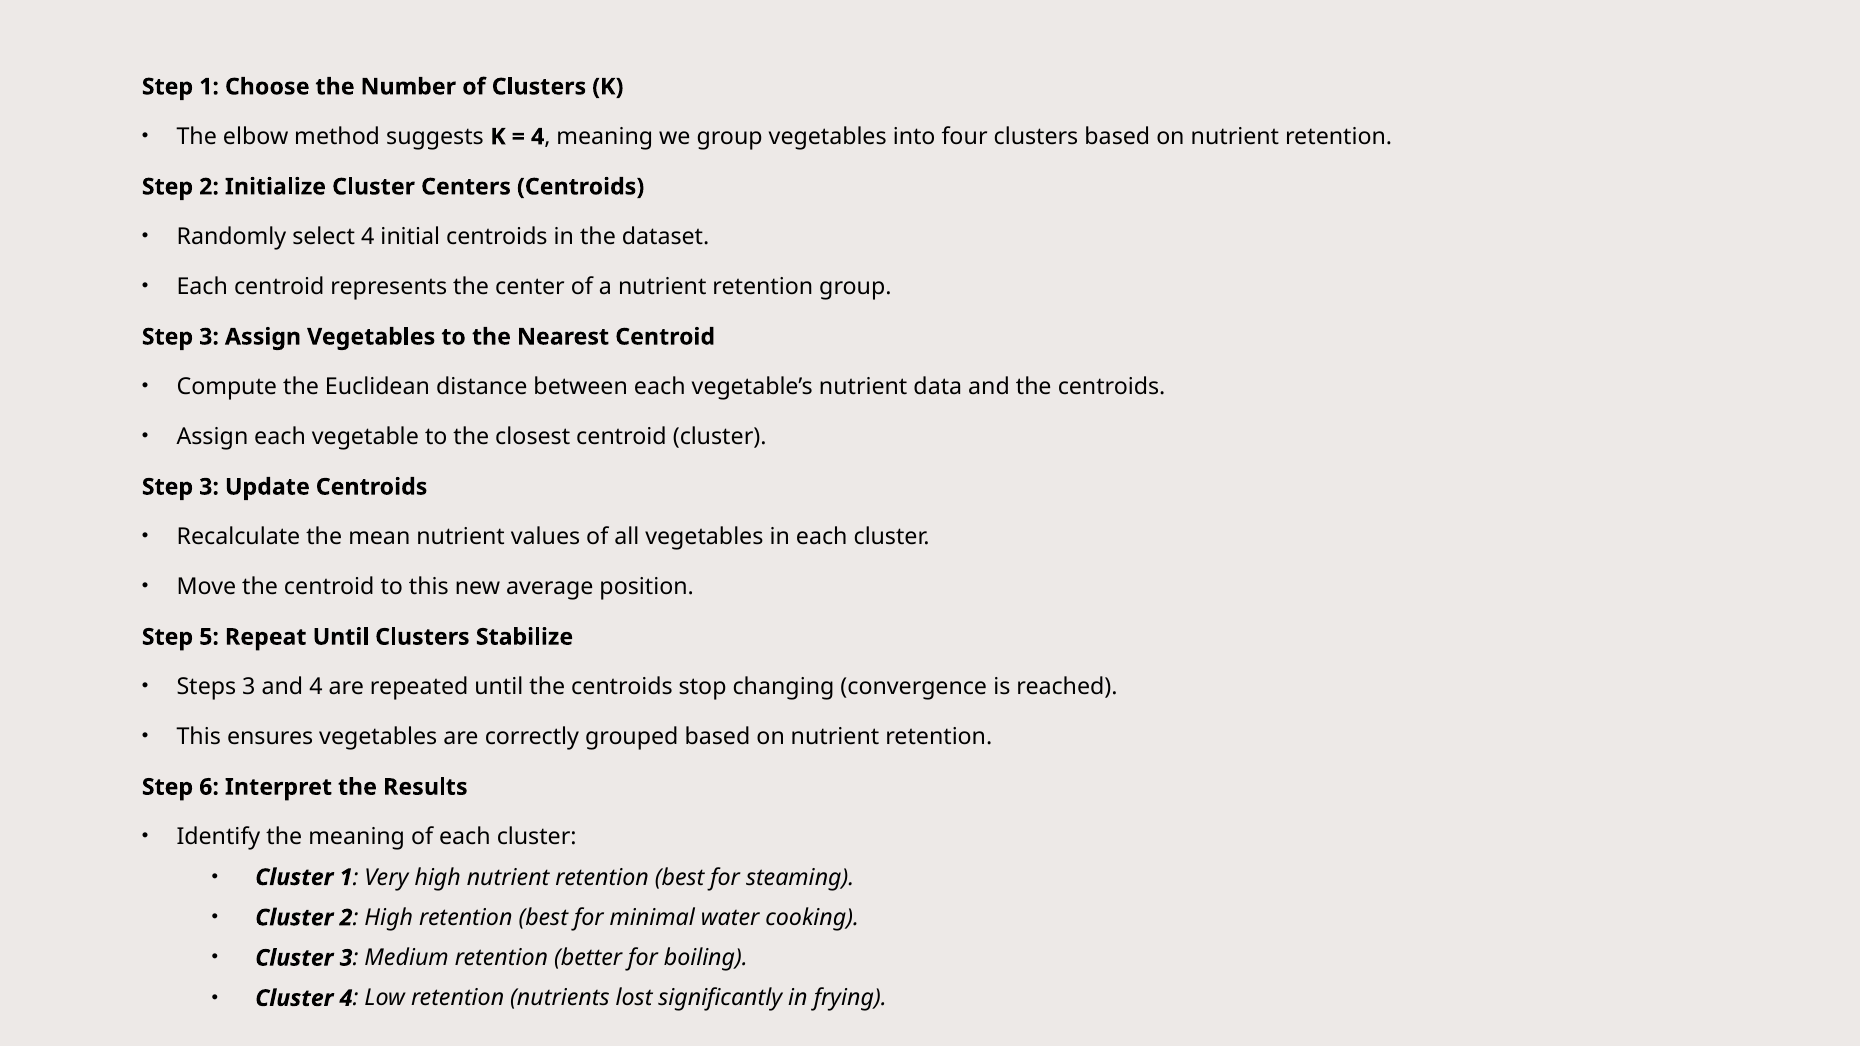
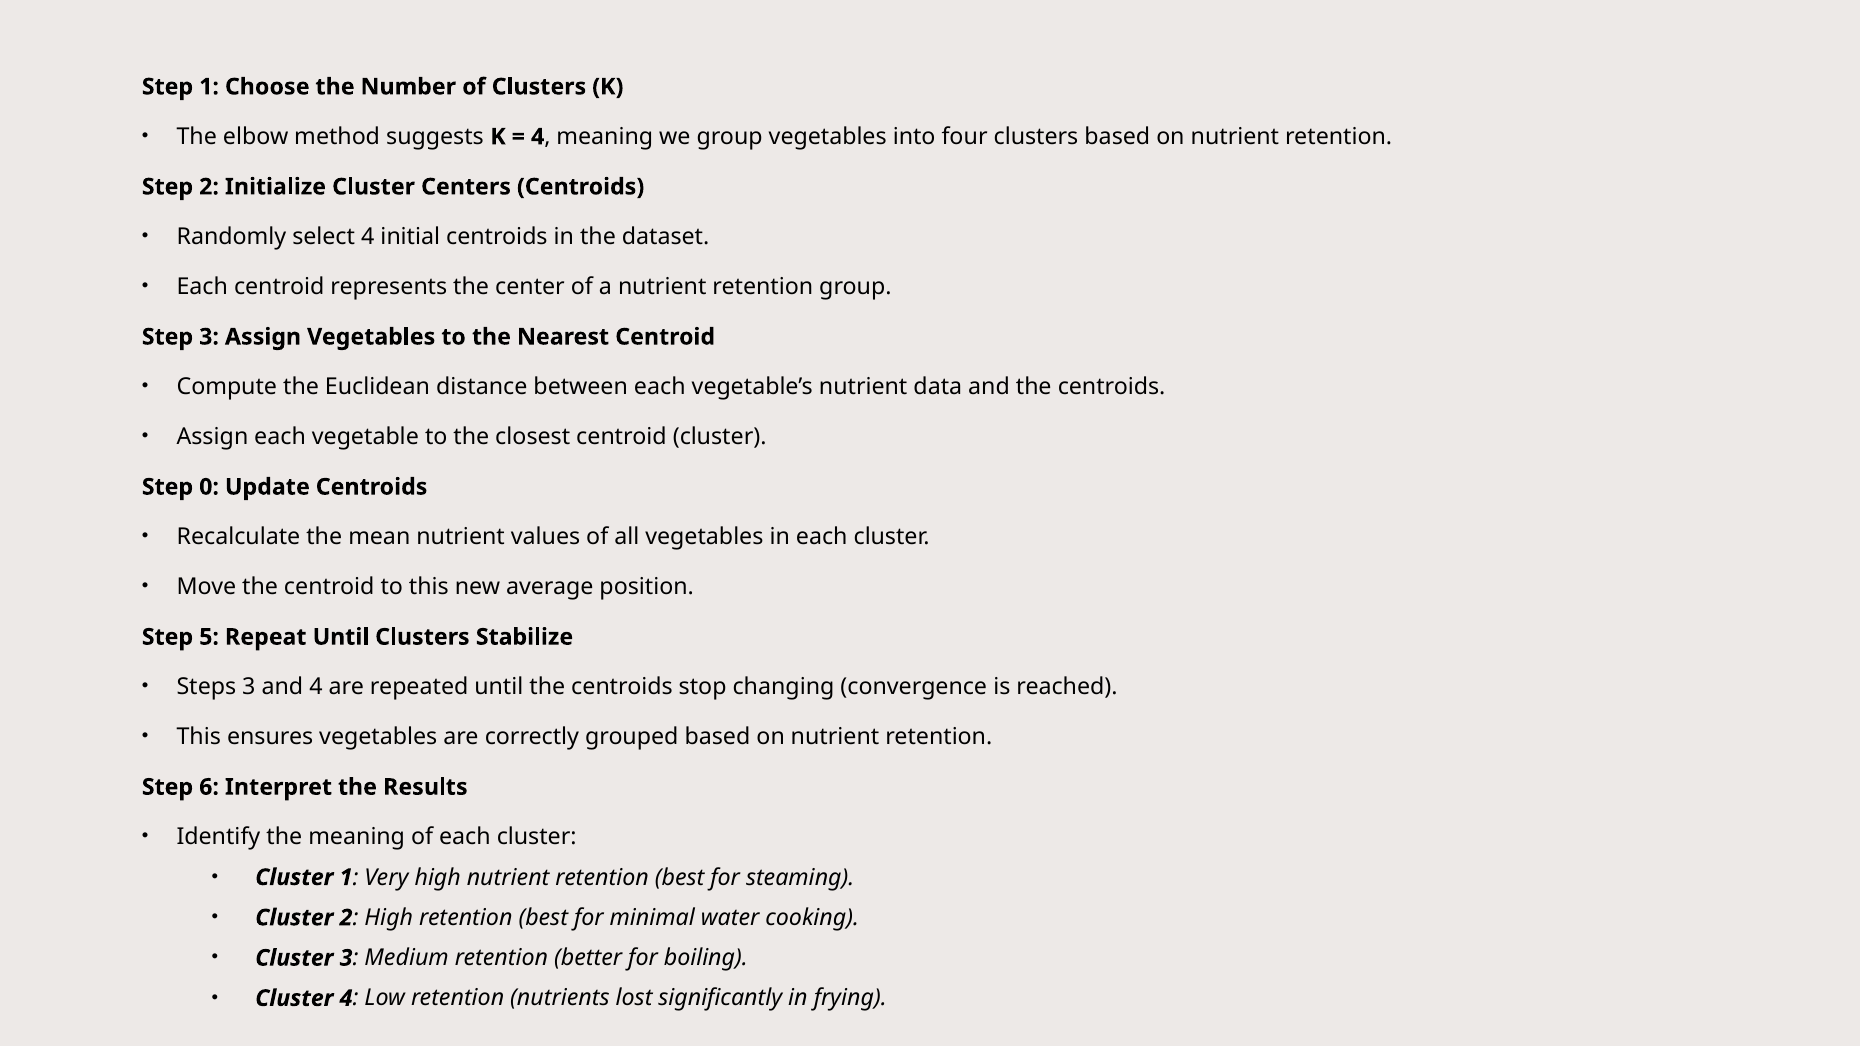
3: 3 -> 0 (209, 487)
